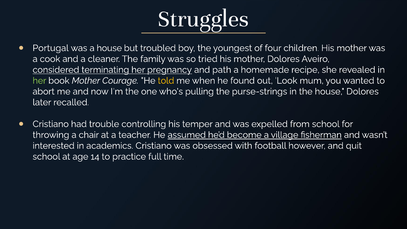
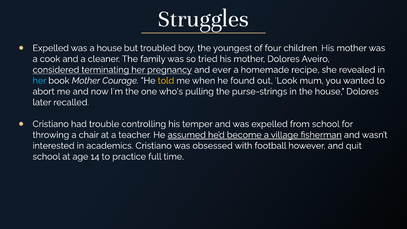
Portugal: Portugal -> Expelled (51, 48)
path: path -> ever (222, 70)
her colour: light green -> light blue (39, 81)
